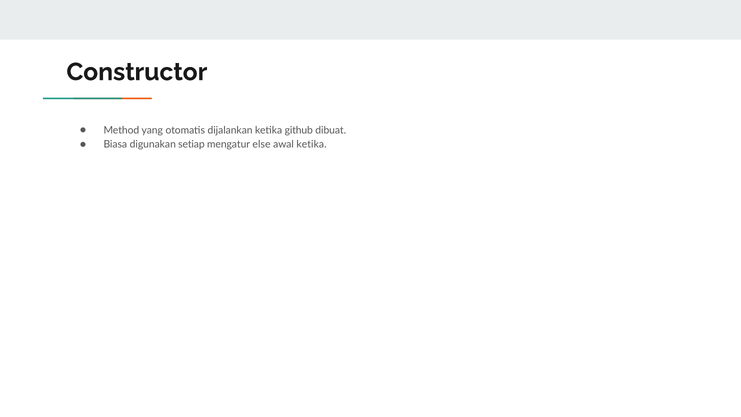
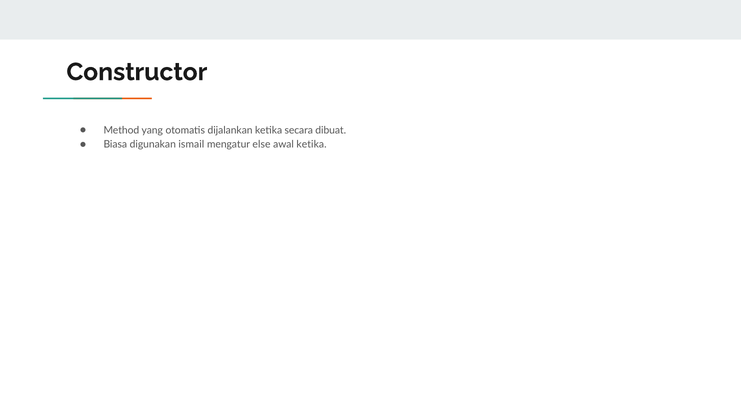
github: github -> secara (299, 130)
setiap: setiap -> ismail (191, 144)
